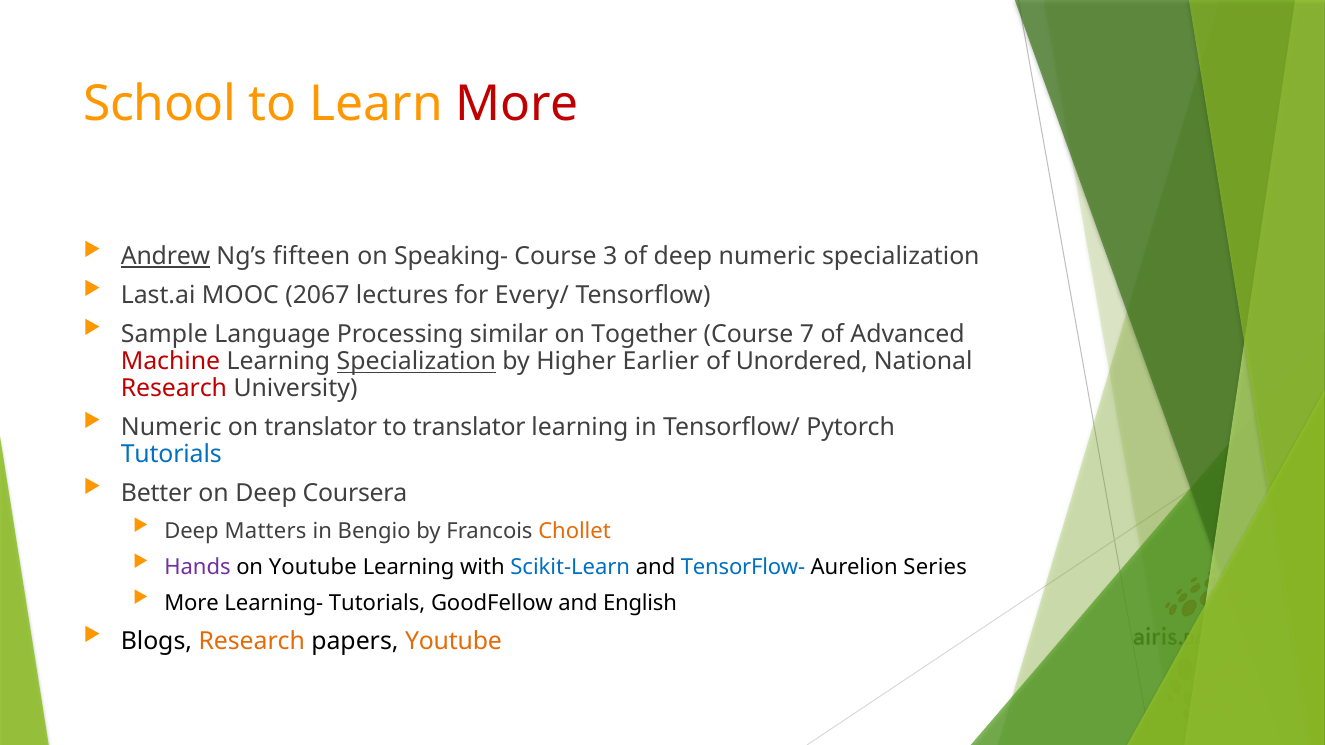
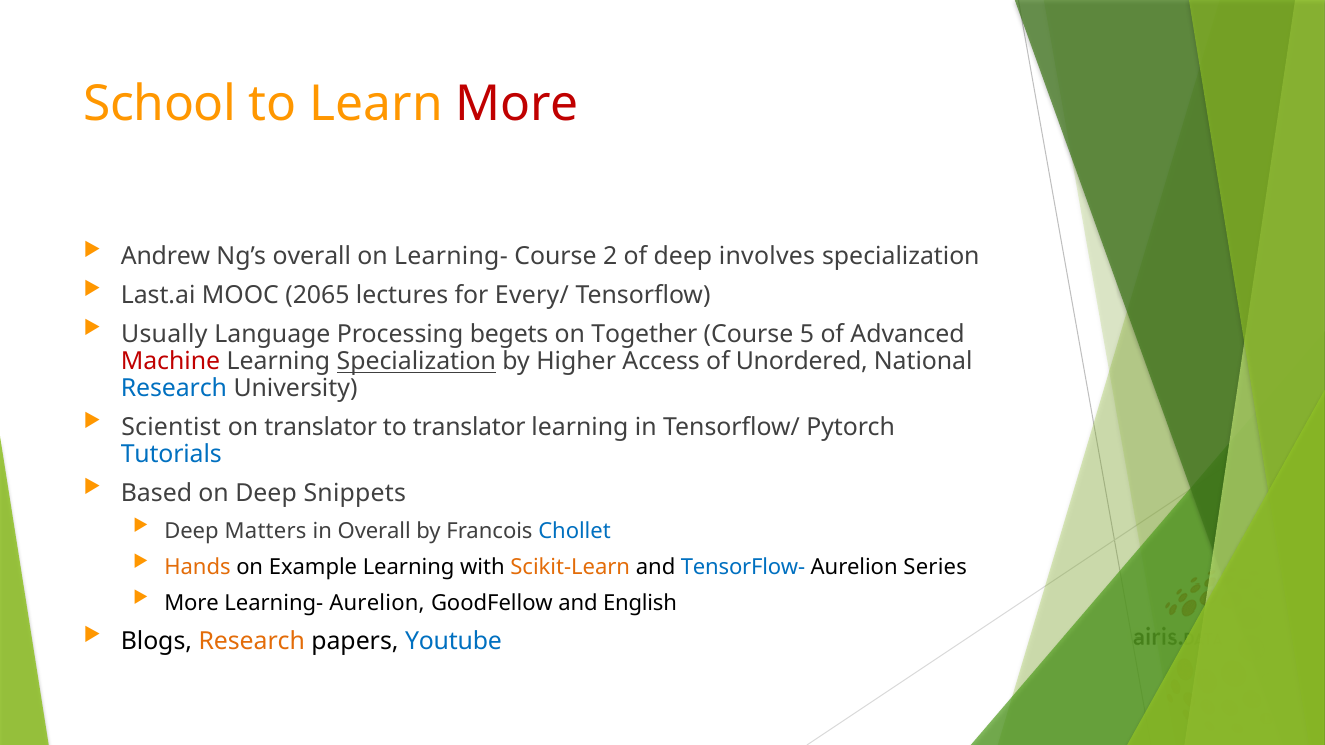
Andrew underline: present -> none (166, 256)
Ng’s fifteen: fifteen -> overall (312, 256)
on Speaking-: Speaking- -> Learning- (451, 256)
3: 3 -> 2 (610, 256)
deep numeric: numeric -> involves (767, 256)
2067: 2067 -> 2065 (317, 296)
Sample: Sample -> Usually (164, 335)
similar: similar -> begets (509, 335)
7: 7 -> 5 (807, 335)
Earlier: Earlier -> Access (661, 362)
Research colour: red -> blue (174, 389)
Numeric: Numeric -> Scientist (171, 428)
Better: Better -> Based (156, 494)
Coursera: Coursera -> Snippets (355, 494)
in Bengio: Bengio -> Overall (374, 531)
Chollet colour: orange -> blue (575, 531)
Hands colour: purple -> orange (197, 568)
on Youtube: Youtube -> Example (313, 568)
Scikit-Learn colour: blue -> orange (570, 568)
Learning- Tutorials: Tutorials -> Aurelion (377, 604)
Youtube colour: orange -> blue (453, 642)
